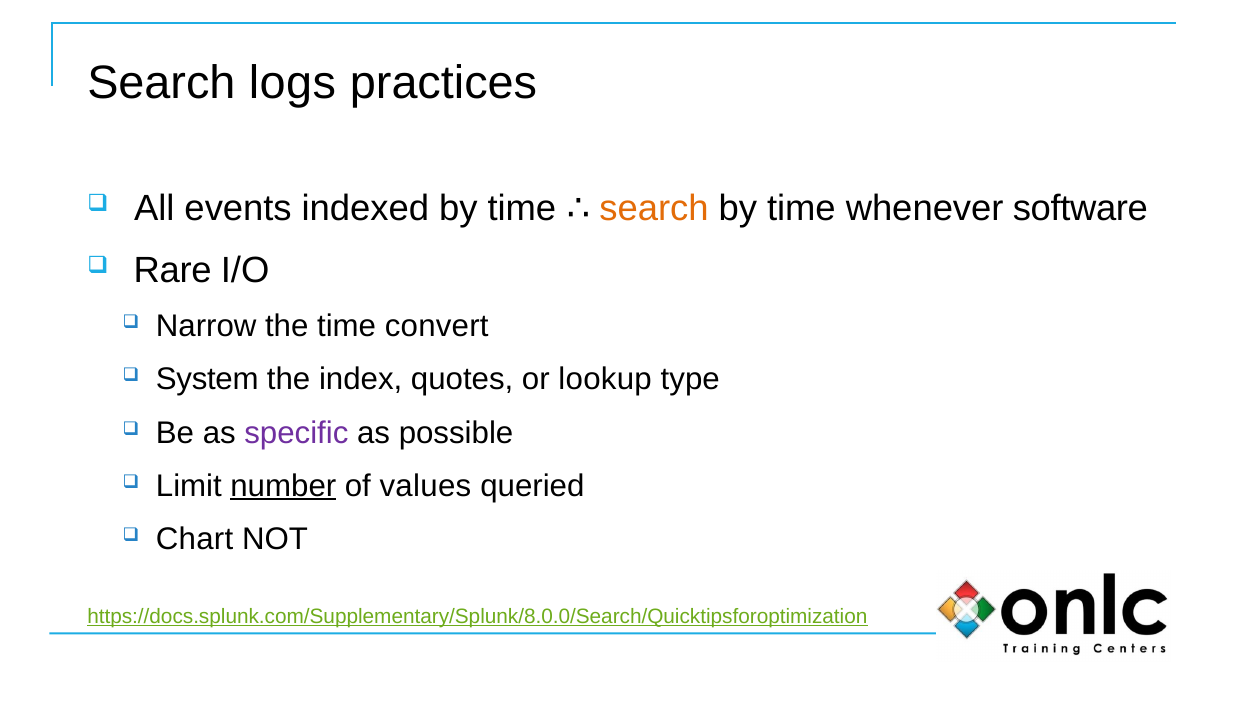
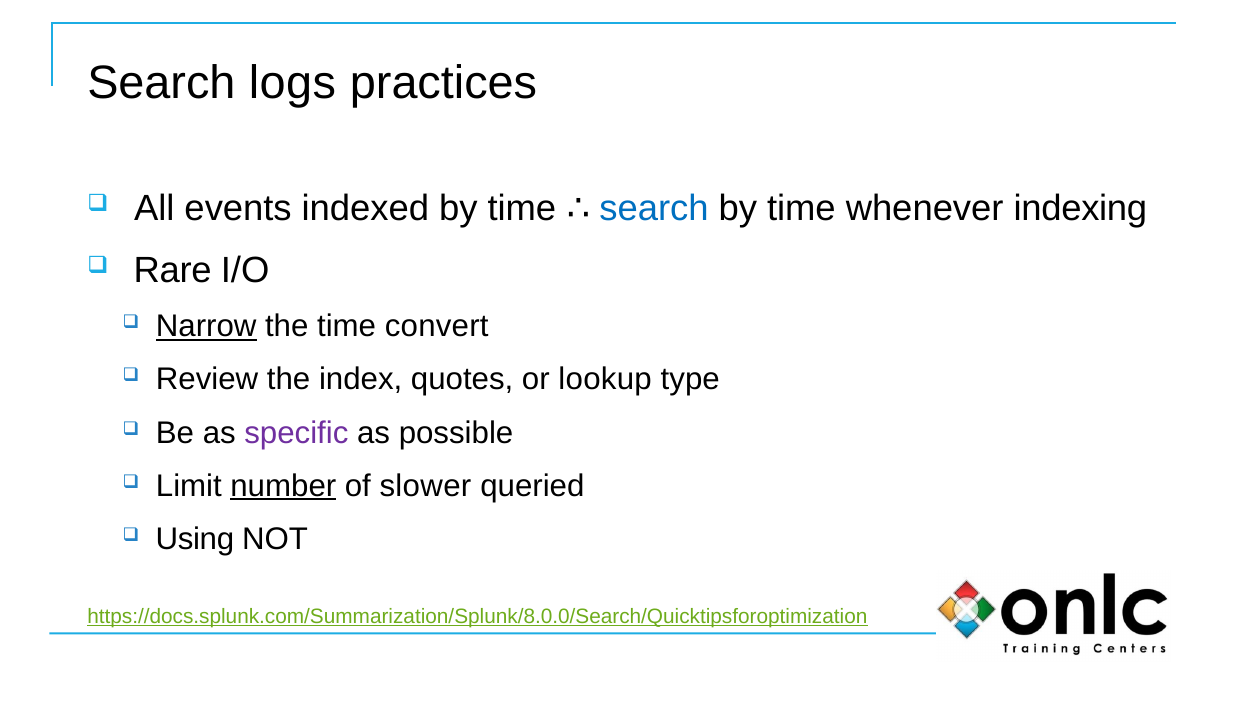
search colour: orange -> blue (654, 209)
software: software -> indexing (1080, 209)
Narrow underline: none -> present (206, 326)
System: System -> Review (207, 379)
values: values -> slower (425, 486)
Chart: Chart -> Using (195, 539)
https://docs.splunk.com/Supplementary/Splunk/8.0.0/Search/Quicktipsforoptimization: https://docs.splunk.com/Supplementary/Splunk/8.0.0/Search/Quicktipsforoptimization -> https://docs.splunk.com/Summarization/Splunk/8.0.0/Search/Quicktipsforoptimization (477, 616)
